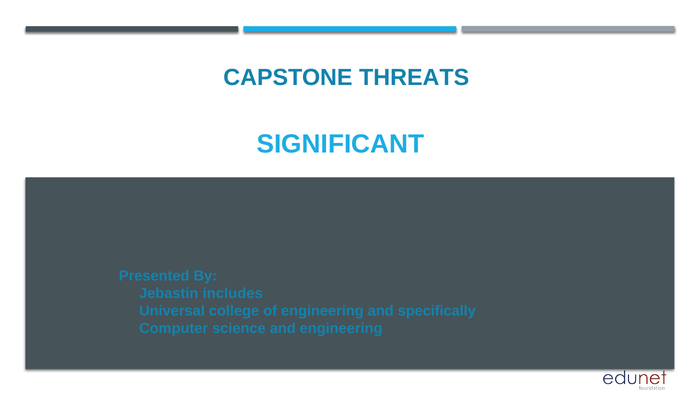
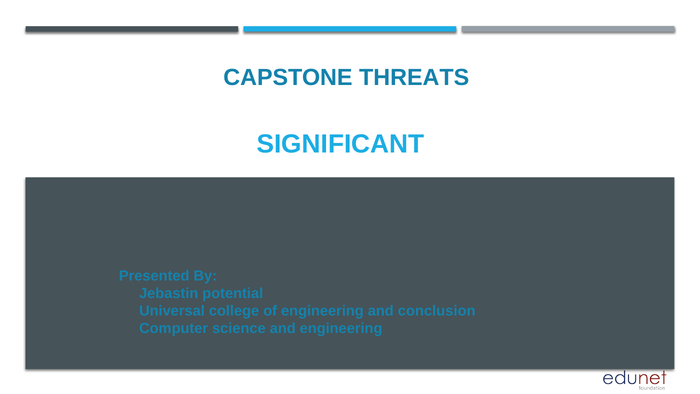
includes: includes -> potential (233, 293)
specifically: specifically -> conclusion (437, 311)
